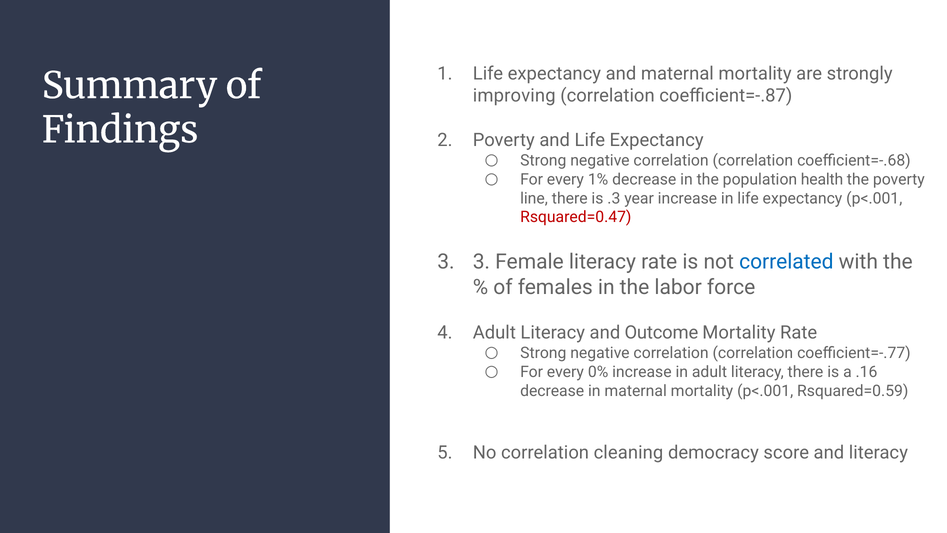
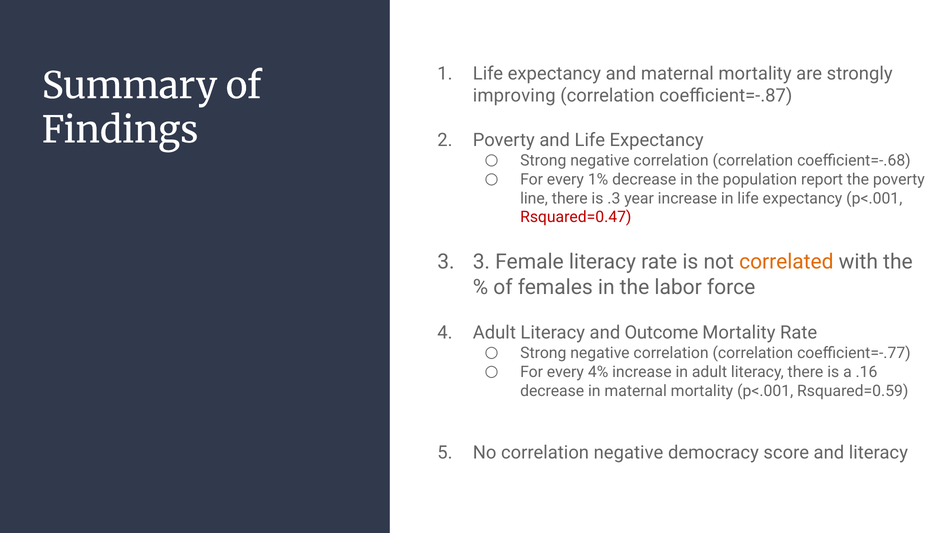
health: health -> report (822, 179)
correlated colour: blue -> orange (786, 262)
0%: 0% -> 4% (598, 372)
correlation cleaning: cleaning -> negative (628, 453)
